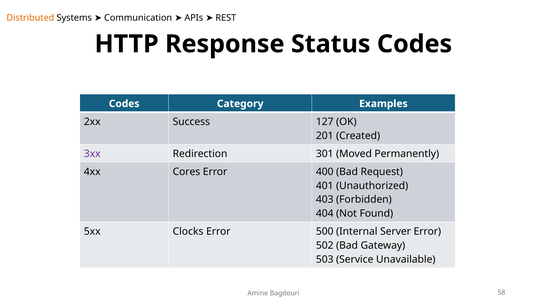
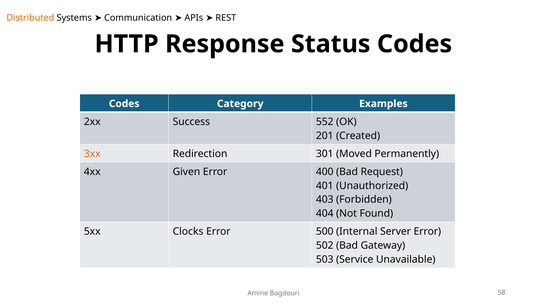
127: 127 -> 552 (325, 122)
3xx colour: purple -> orange (92, 154)
Cores: Cores -> Given (186, 172)
